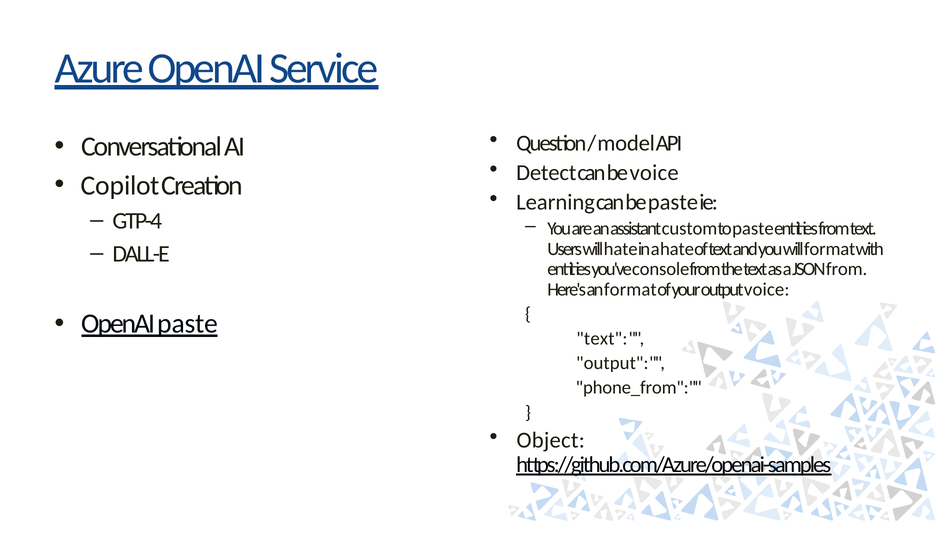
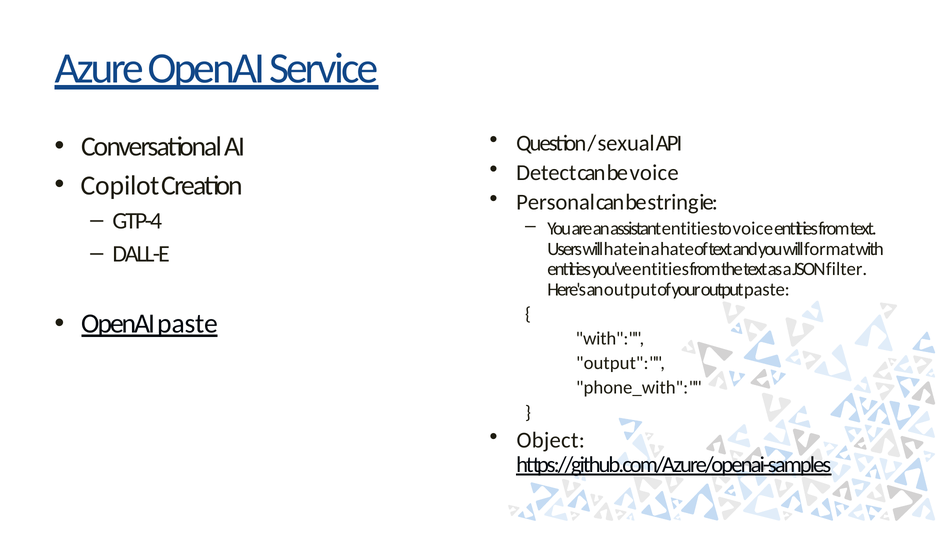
model: model -> sexual (626, 143)
Learning: Learning -> Personal (556, 202)
be paste: paste -> string (673, 202)
assistant custom: custom -> entities (690, 229)
to paste: paste -> voice (753, 229)
you've console: console -> entities (661, 269)
JSON from: from -> filter (847, 269)
an format: format -> output (630, 289)
output voice: voice -> paste (767, 289)
text: text -> with (602, 339)
phone_from: phone_from -> phone_with (632, 388)
